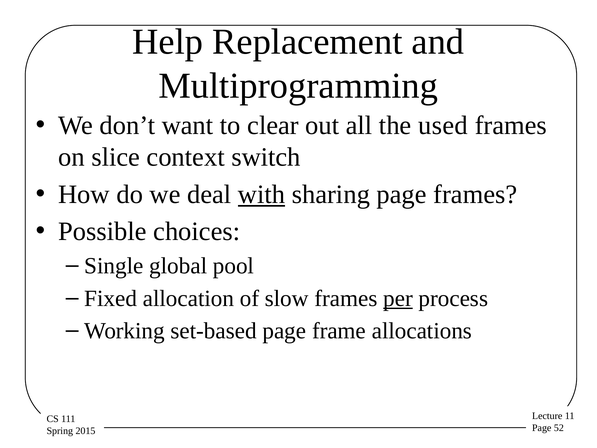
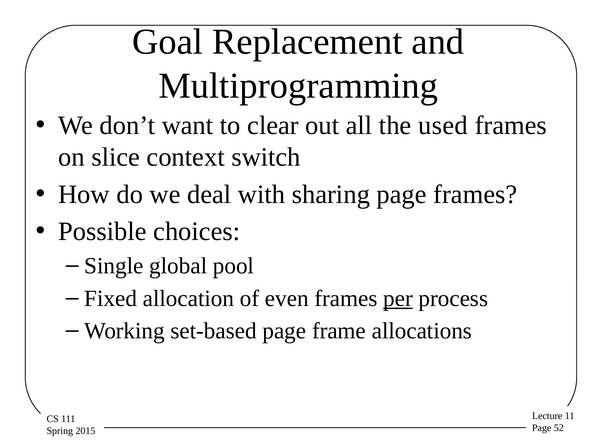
Help: Help -> Goal (168, 42)
with underline: present -> none (262, 194)
slow: slow -> even (287, 298)
